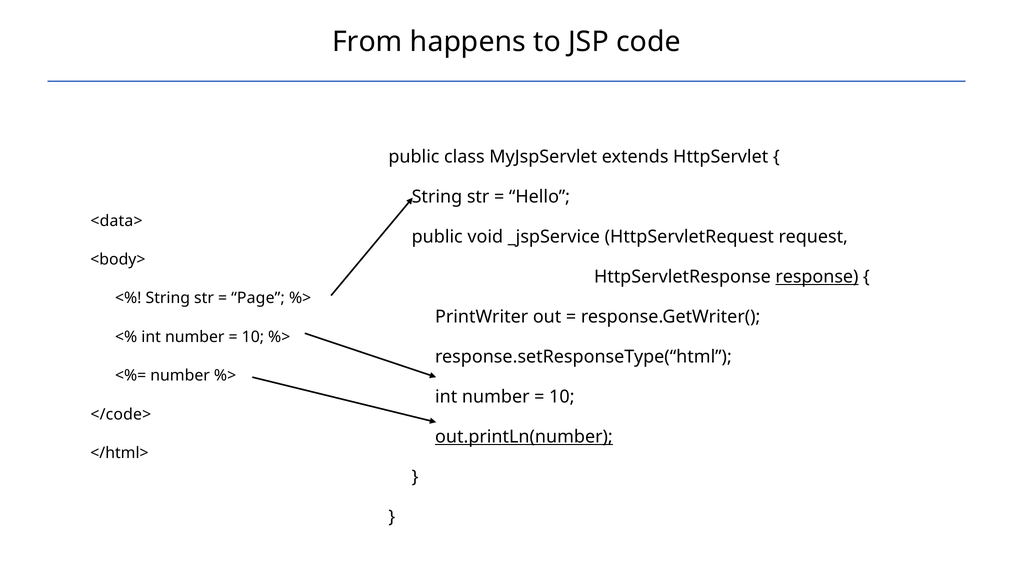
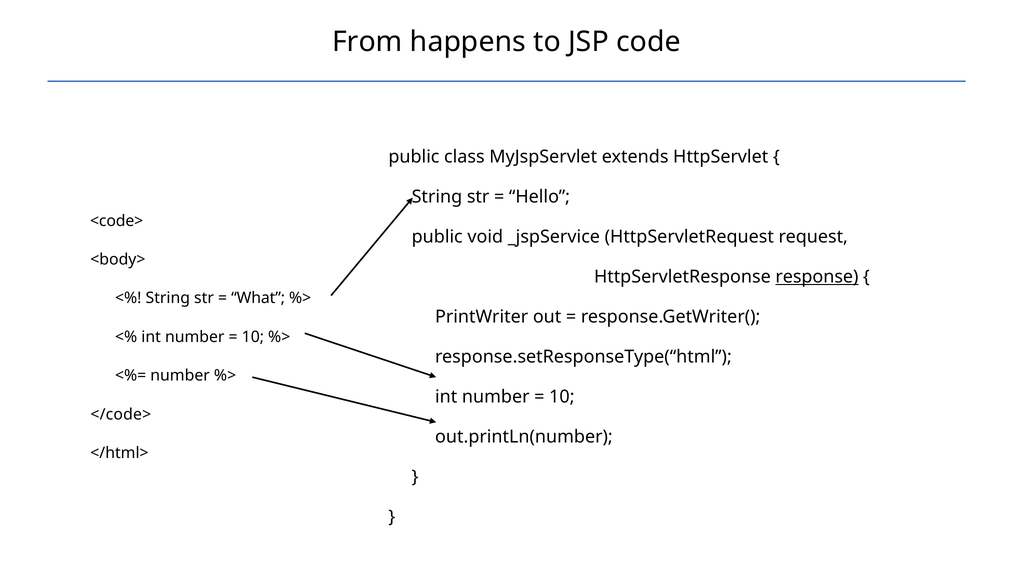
<data>: <data> -> <code> (117, 221)
Page: Page -> What (258, 298)
out.printLn(number underline: present -> none (524, 437)
